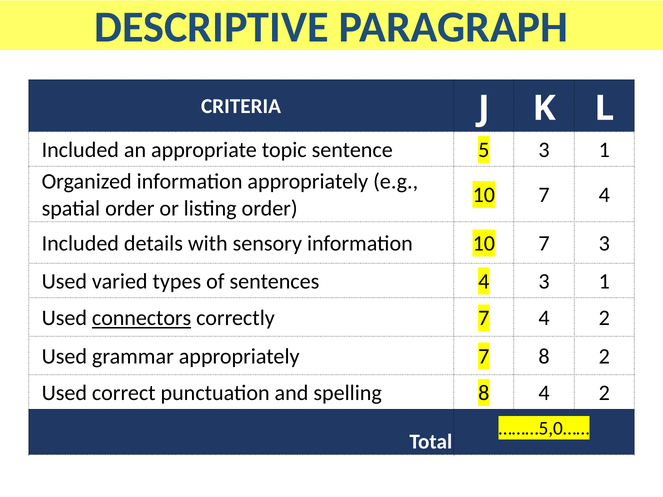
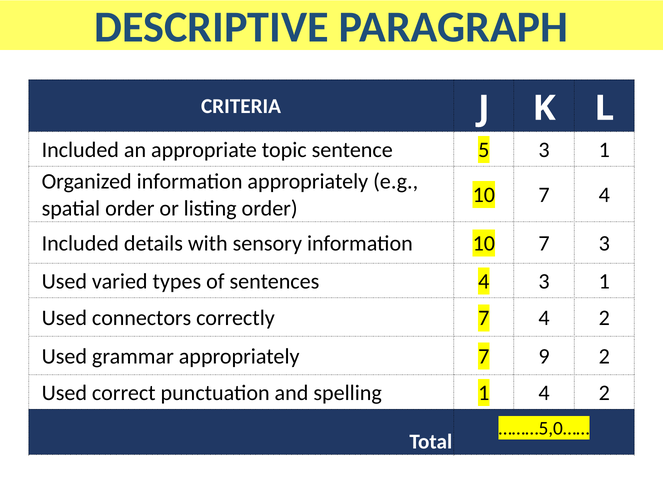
connectors underline: present -> none (142, 318)
7 8: 8 -> 9 (544, 357)
spelling 8: 8 -> 1 (484, 393)
